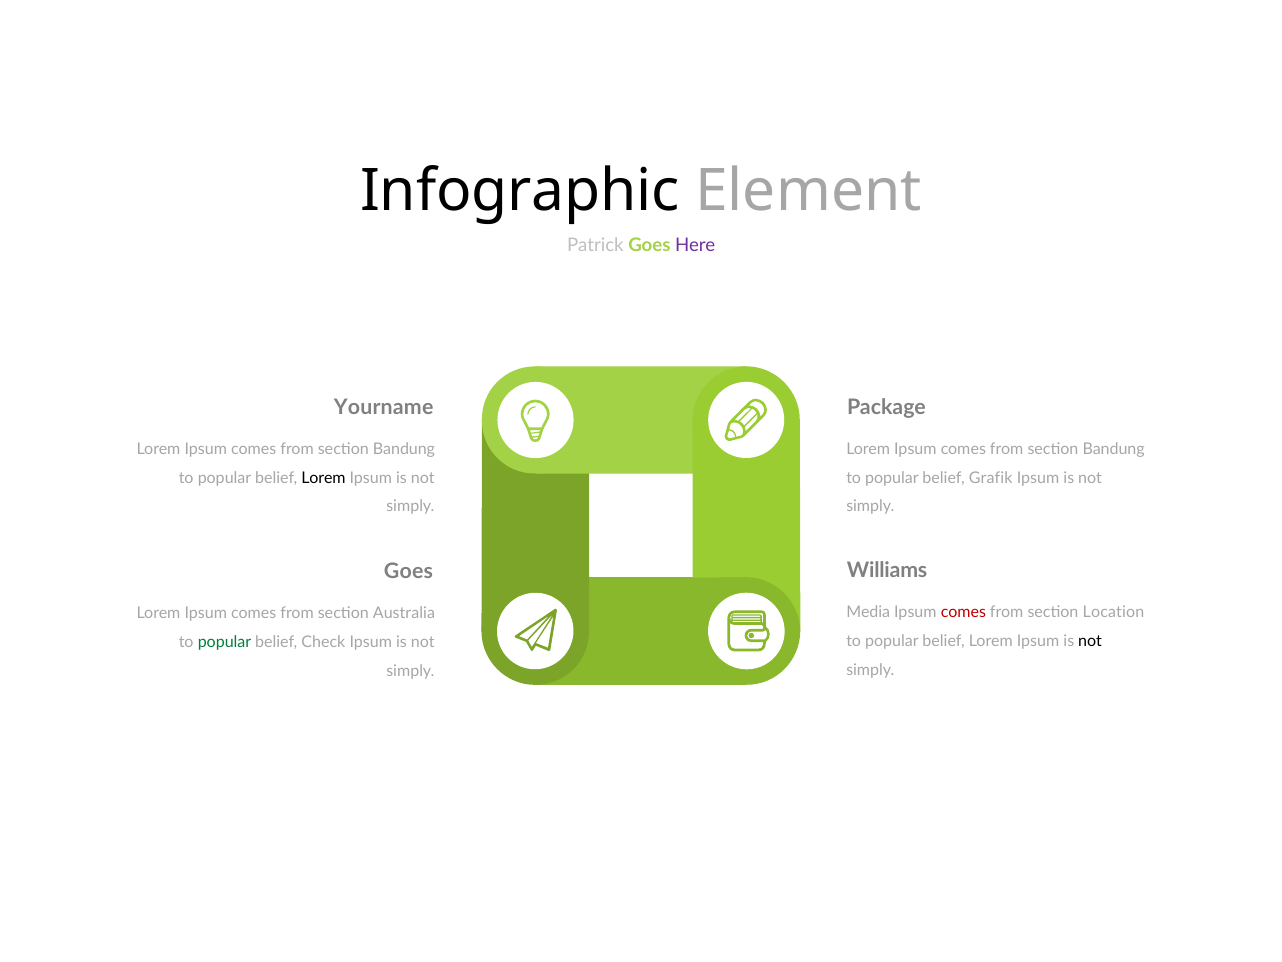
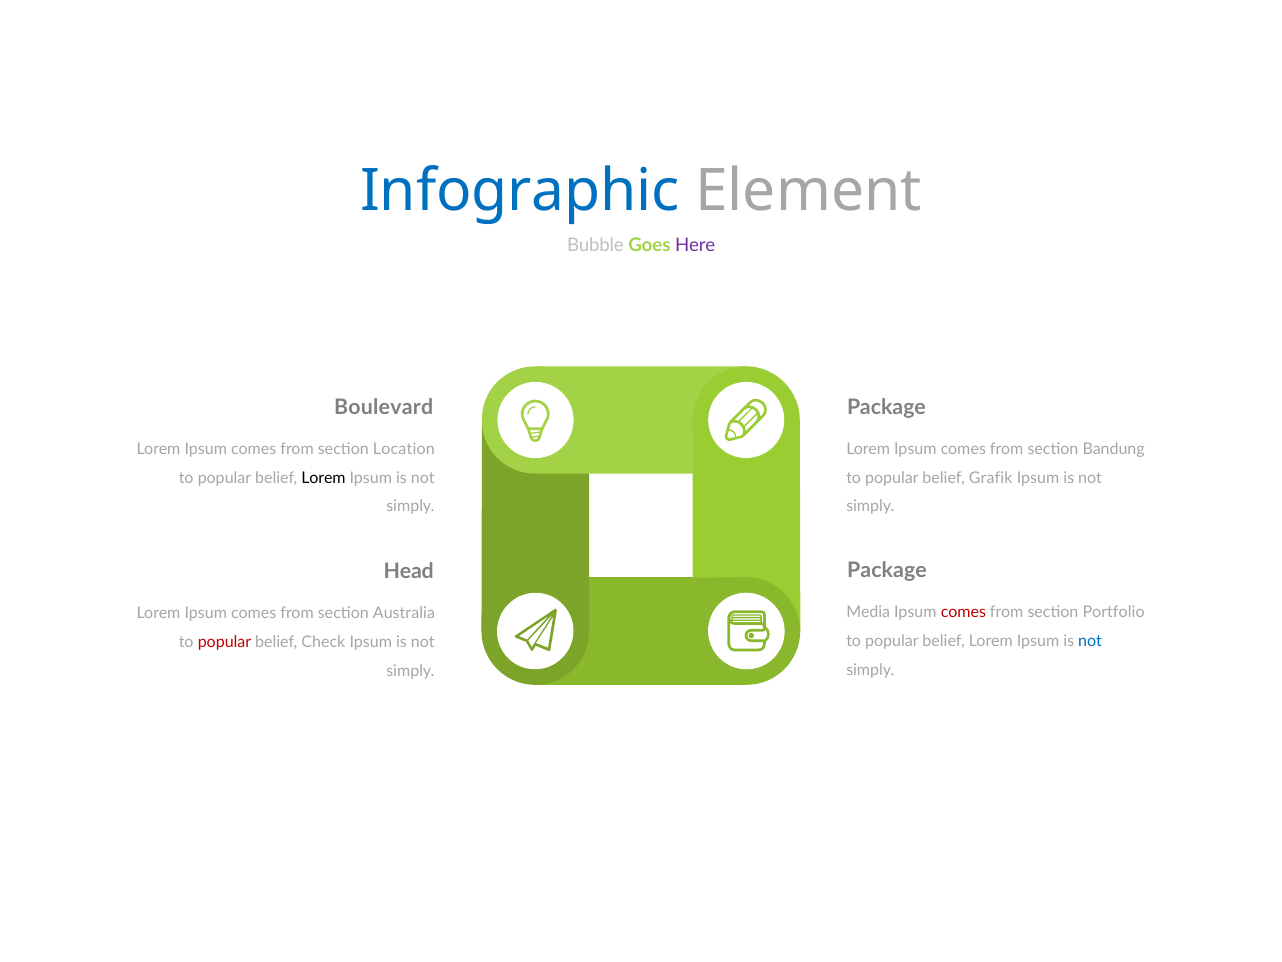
Infographic colour: black -> blue (520, 191)
Patrick: Patrick -> Bubble (595, 245)
Yourname: Yourname -> Boulevard (384, 407)
Bandung: Bandung -> Location (404, 449)
Williams: Williams -> Package (887, 571)
Goes: Goes -> Head (409, 571)
Location: Location -> Portfolio (1114, 612)
not colour: black -> blue (1090, 641)
popular colour: green -> red (225, 642)
